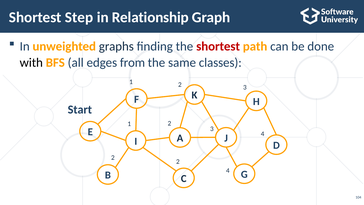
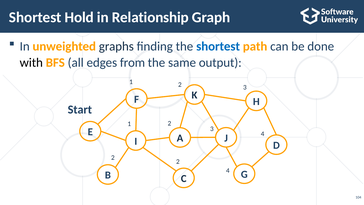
Step: Step -> Hold (79, 17)
shortest colour: red -> blue (218, 46)
classes: classes -> output (220, 62)
